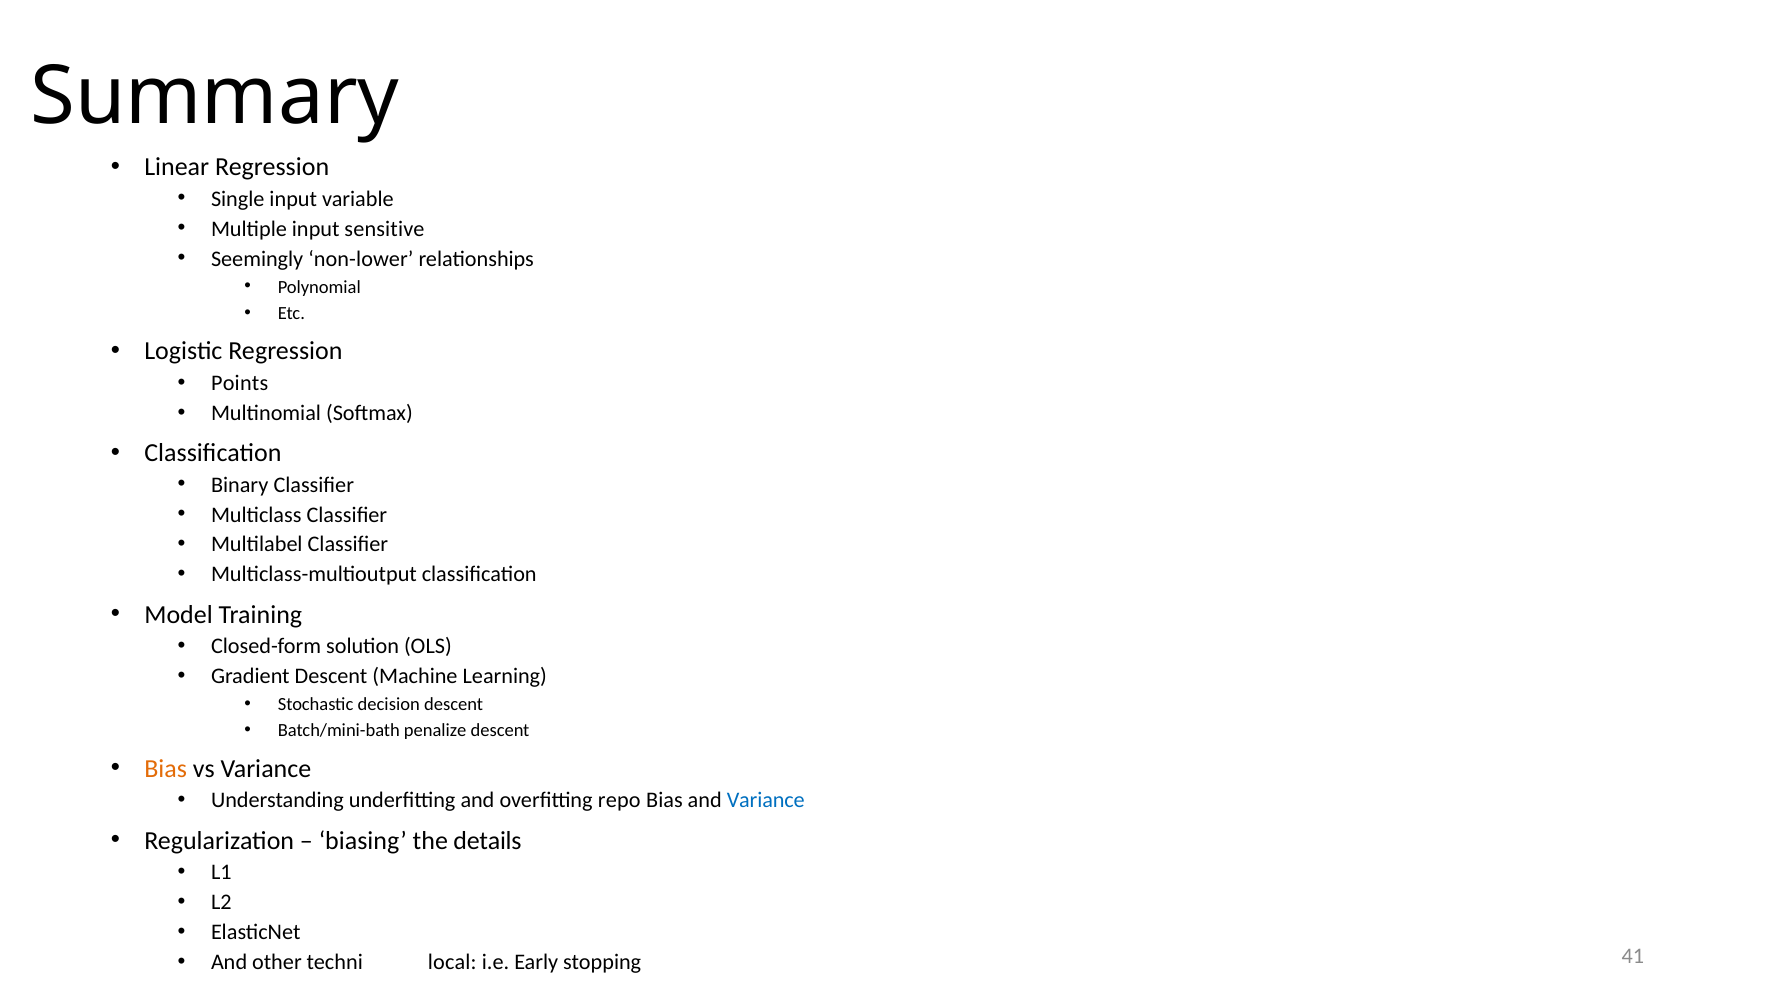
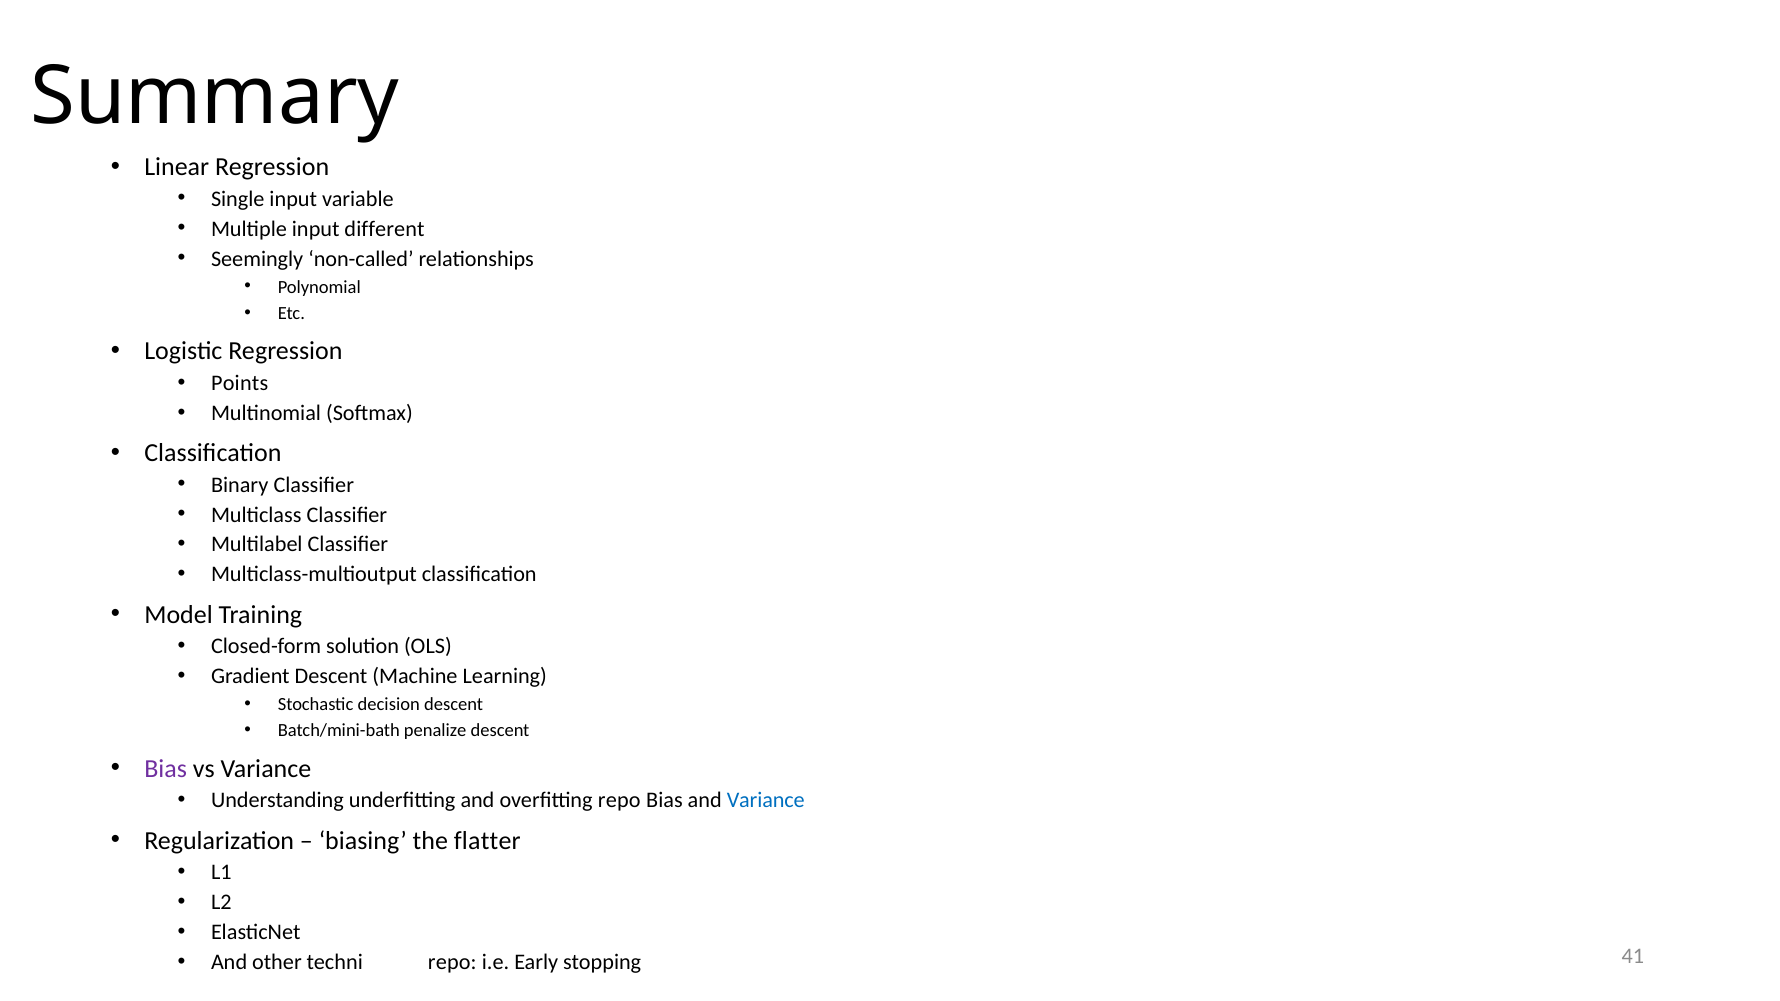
sensitive: sensitive -> different (385, 229)
non-lower: non-lower -> non-called (361, 259)
Bias colour: orange -> purple (166, 769)
details: details -> flatter (487, 841)
techni local: local -> repo (452, 962)
